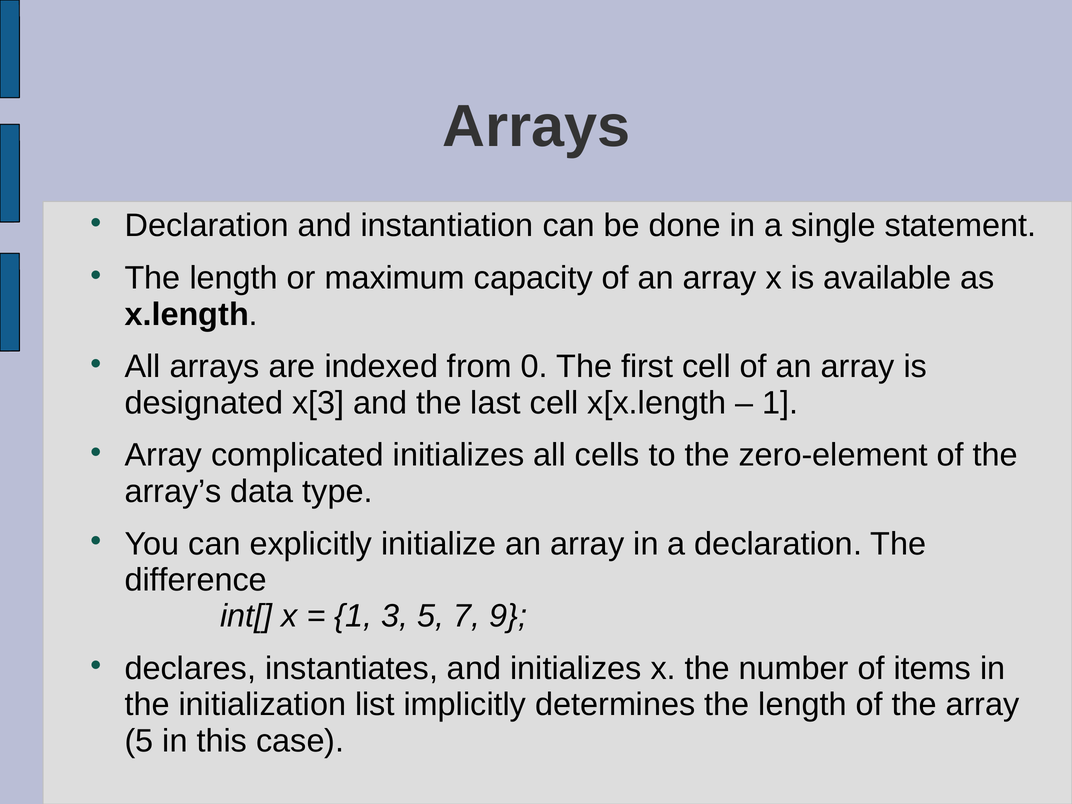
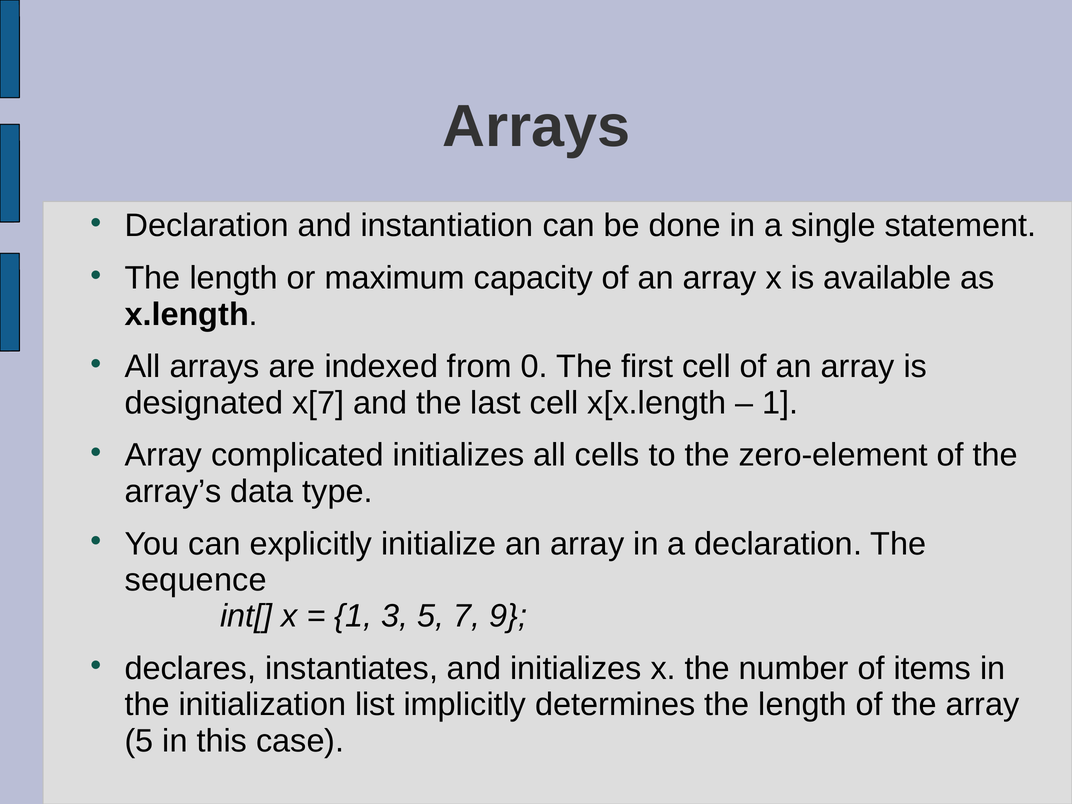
x[3: x[3 -> x[7 (318, 403)
difference: difference -> sequence (196, 580)
